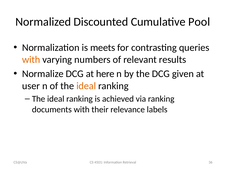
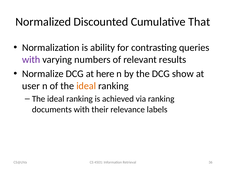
Pool: Pool -> That (199, 22)
meets: meets -> ability (103, 47)
with colour: orange -> purple (31, 59)
given: given -> show (183, 74)
